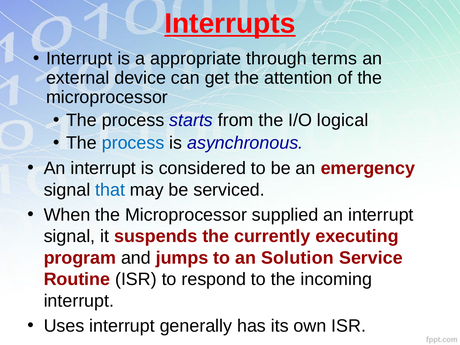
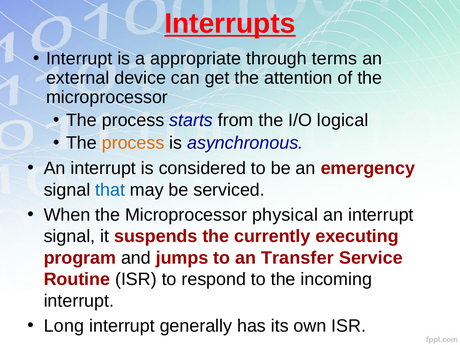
process colour: blue -> orange (133, 143)
supplied: supplied -> physical (285, 215)
Solution: Solution -> Transfer (297, 258)
Uses: Uses -> Long (64, 326)
